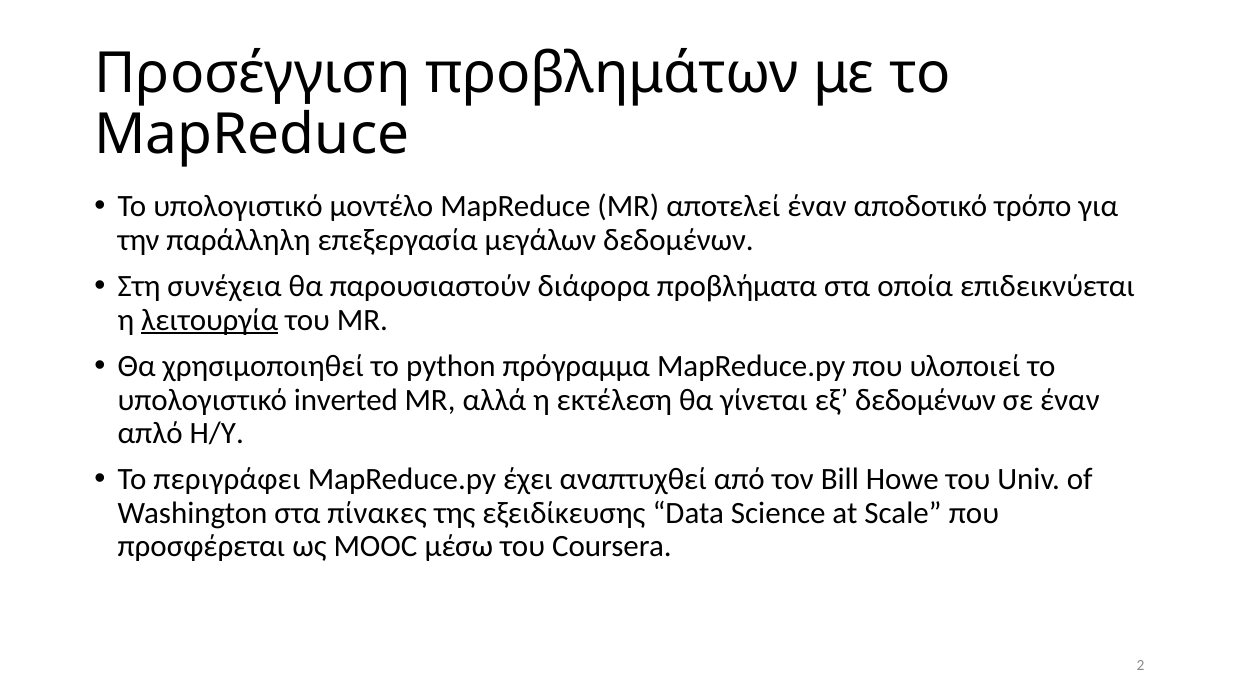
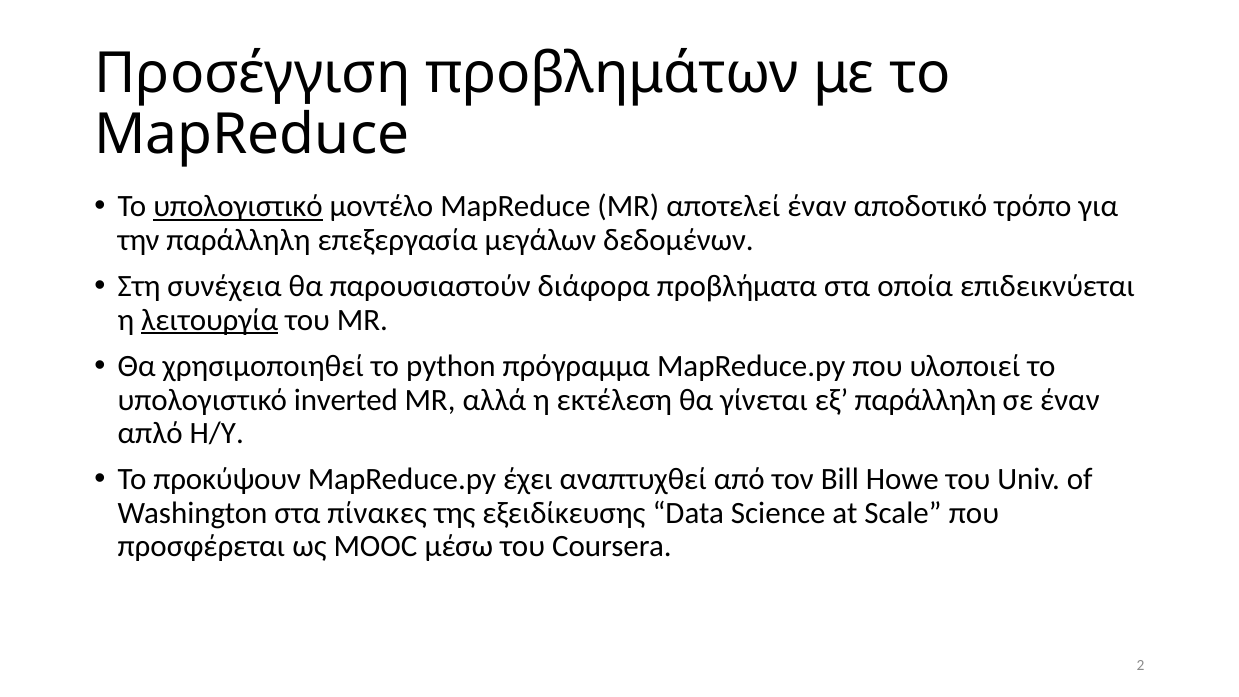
υπολογιστικό underline: none -> present (238, 207)
εξ δεδομένων: δεδομένων -> παράλληλη (926, 400)
περιγράφει: περιγράφει -> προκύψουν (227, 480)
